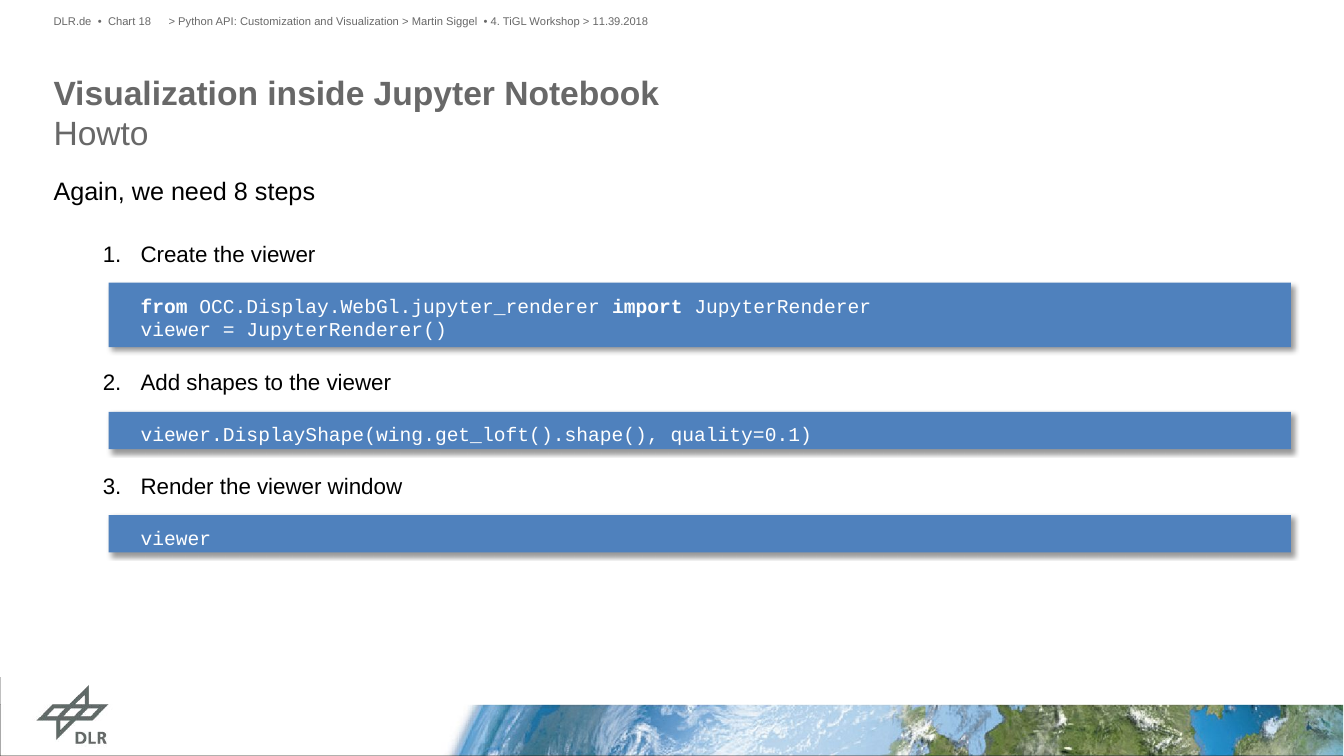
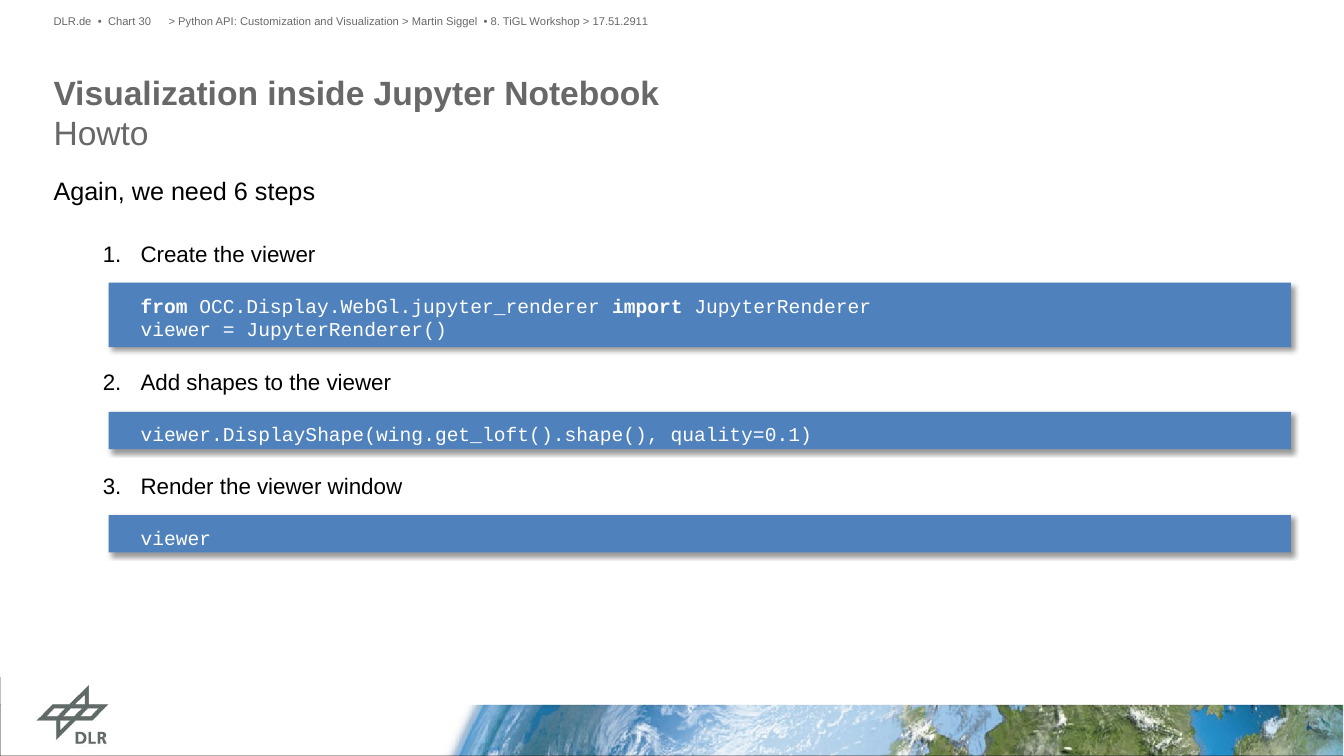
18: 18 -> 30 (145, 21)
4: 4 -> 8 (495, 21)
11.39.2018: 11.39.2018 -> 17.51.2911 (620, 21)
8: 8 -> 6 (241, 192)
